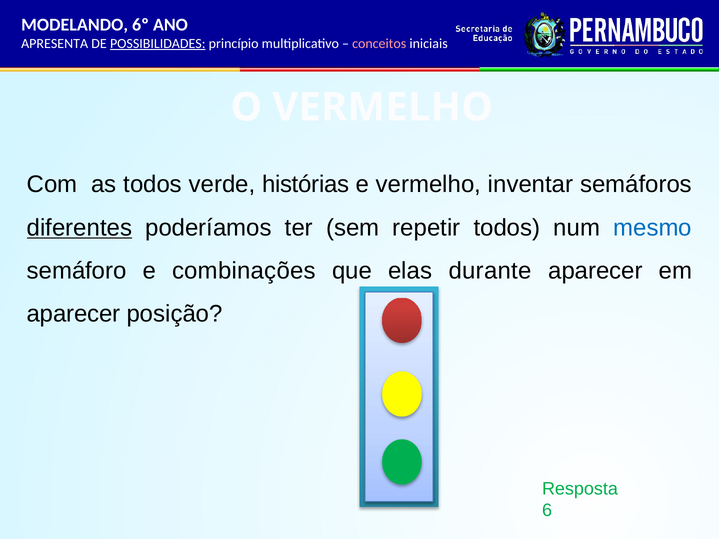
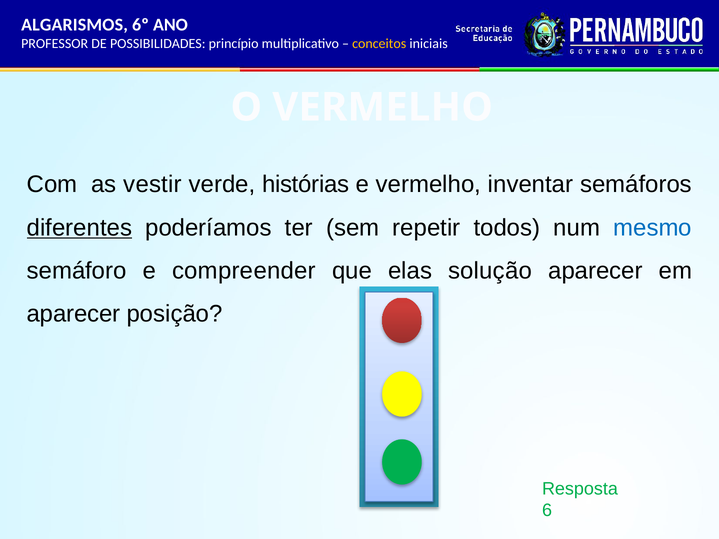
MODELANDO: MODELANDO -> ALGARISMOS (75, 25)
APRESENTA: APRESENTA -> PROFESSOR (55, 44)
POSSIBILIDADES underline: present -> none (158, 44)
conceitos colour: pink -> yellow (379, 44)
as todos: todos -> vestir (153, 185)
combinações: combinações -> compreender (244, 271)
durante: durante -> solução (490, 271)
